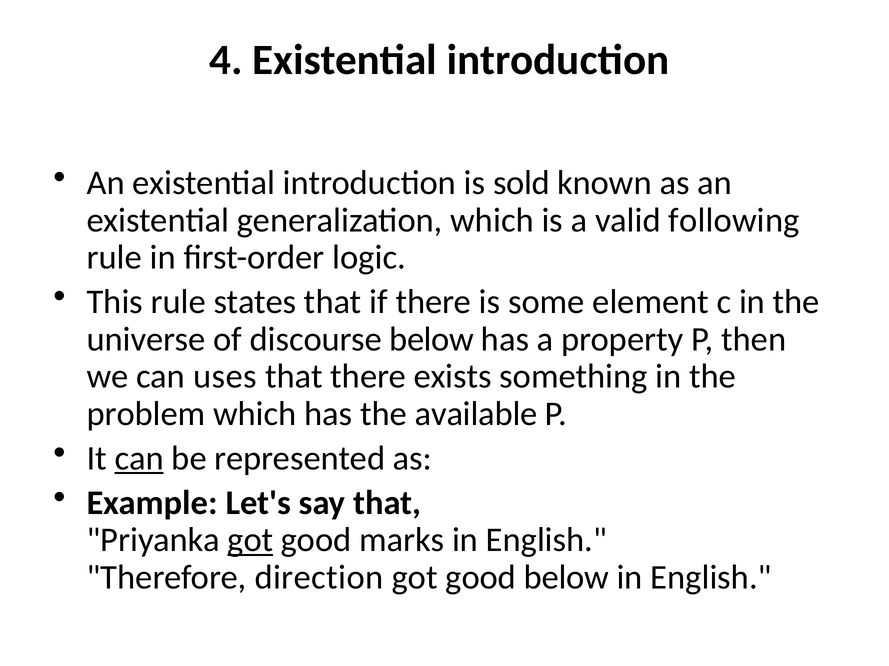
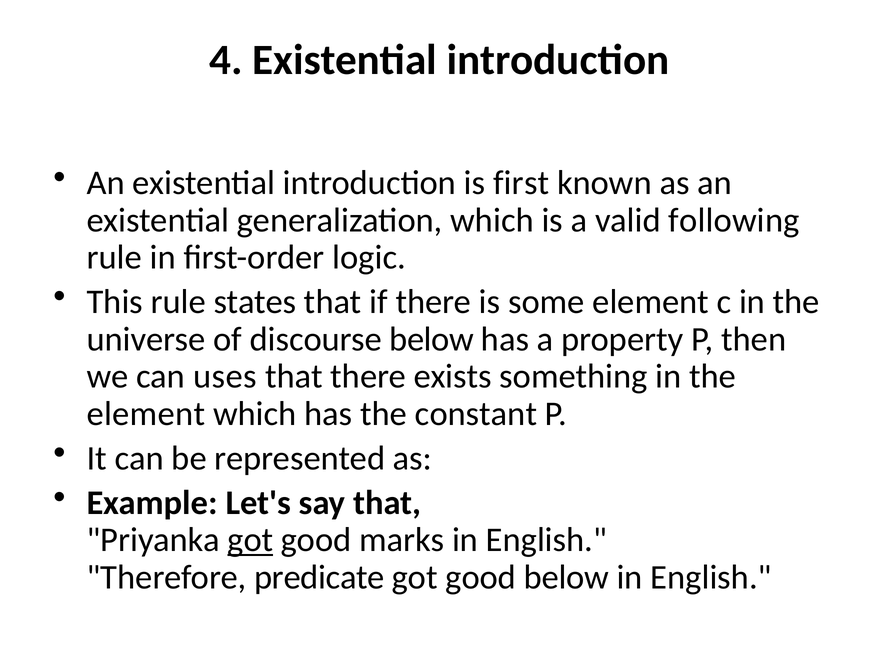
sold: sold -> first (521, 183)
problem: problem -> element (146, 414)
available: available -> constant (476, 414)
can underline: present -> none (139, 459)
direction: direction -> predicate (319, 578)
